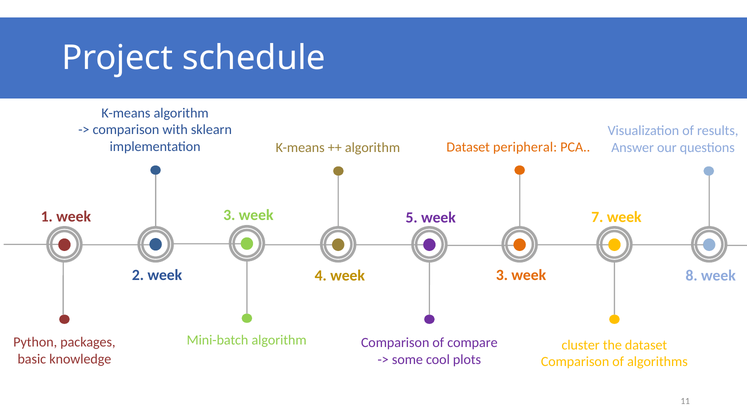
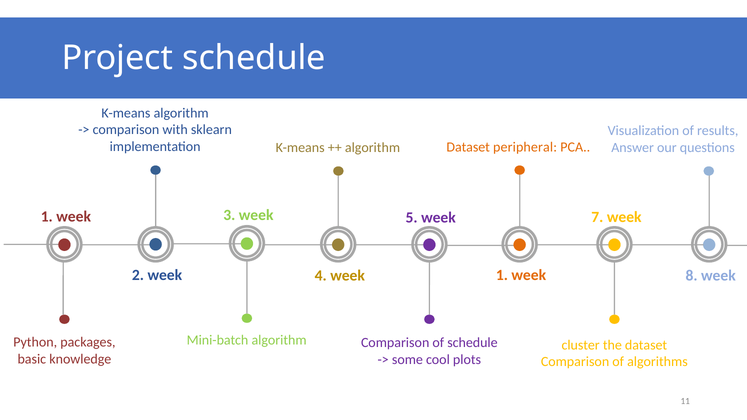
4 week 3: 3 -> 1 (502, 275)
of compare: compare -> schedule (472, 343)
